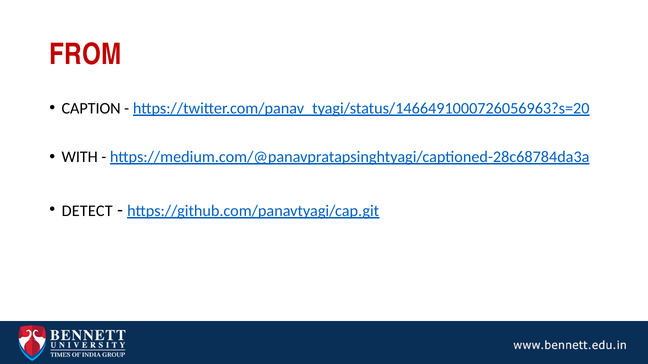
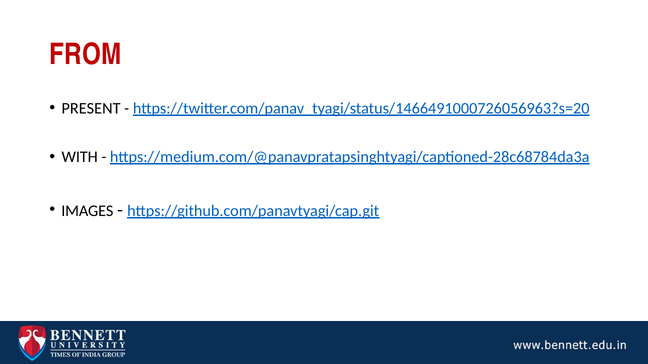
CAPTION: CAPTION -> PRESENT (91, 108)
DETECT: DETECT -> IMAGES (87, 211)
